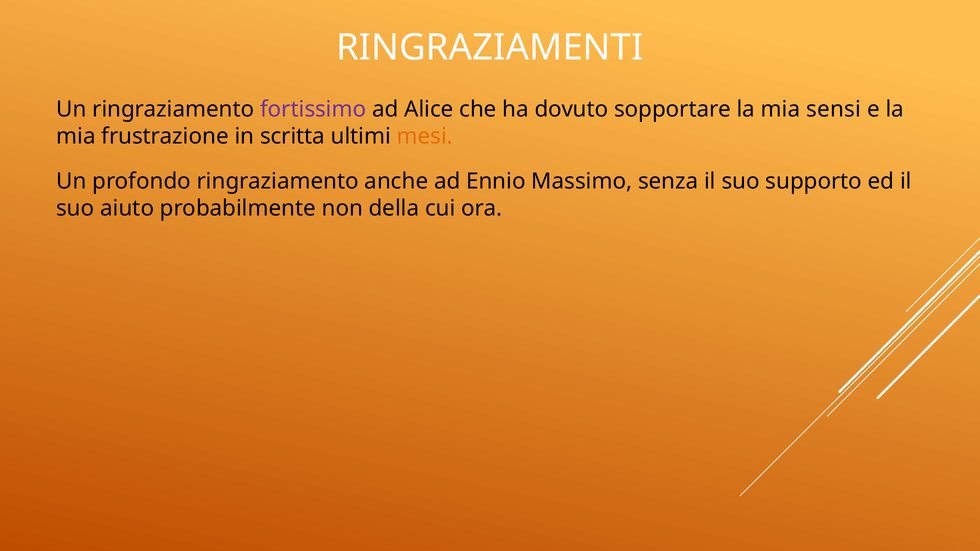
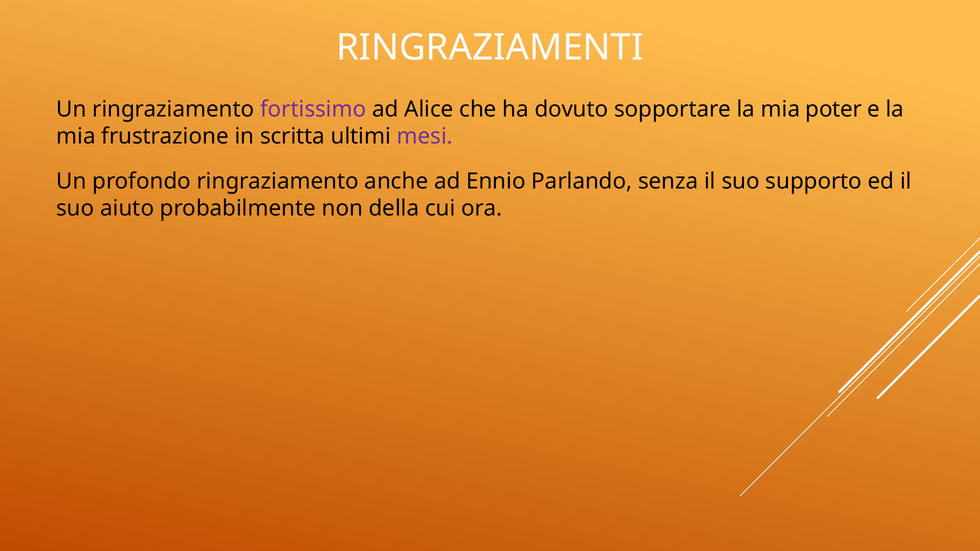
sensi: sensi -> poter (834, 109)
mesi colour: orange -> purple (425, 136)
Massimo: Massimo -> Parlando (582, 182)
